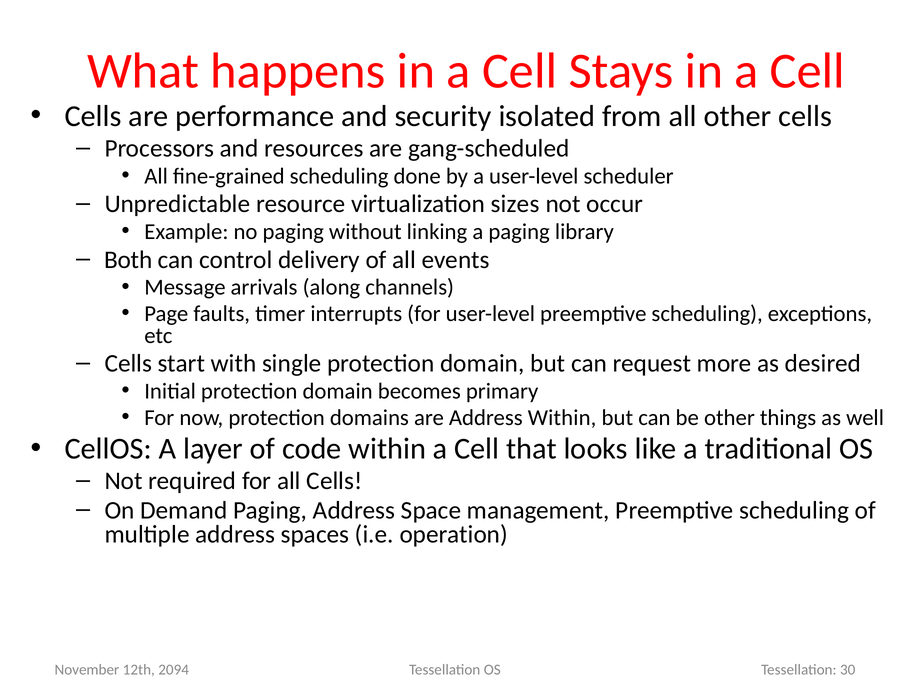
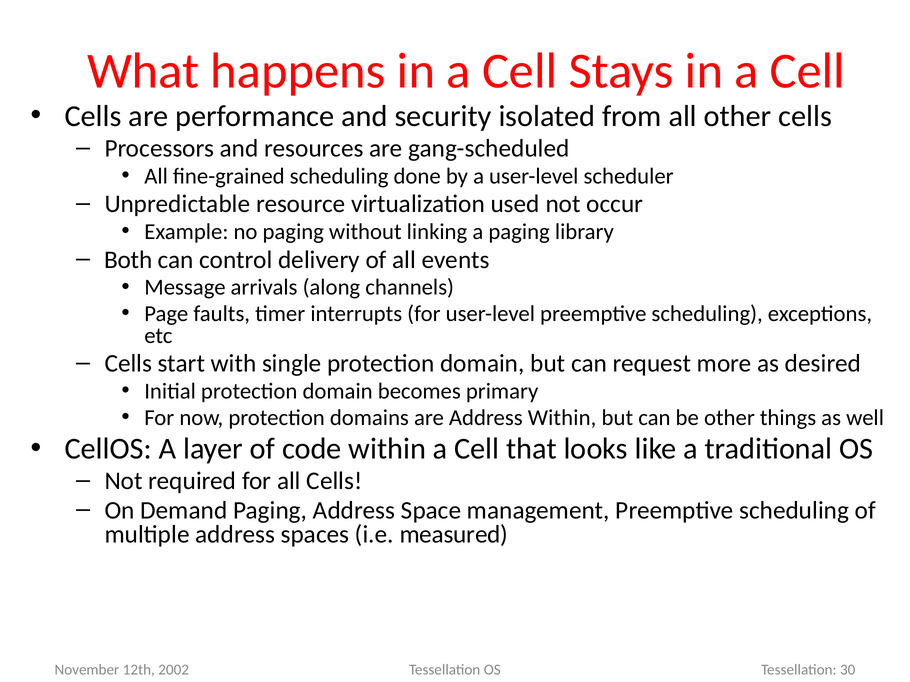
sizes: sizes -> used (515, 204)
operation: operation -> measured (454, 535)
2094: 2094 -> 2002 (174, 670)
